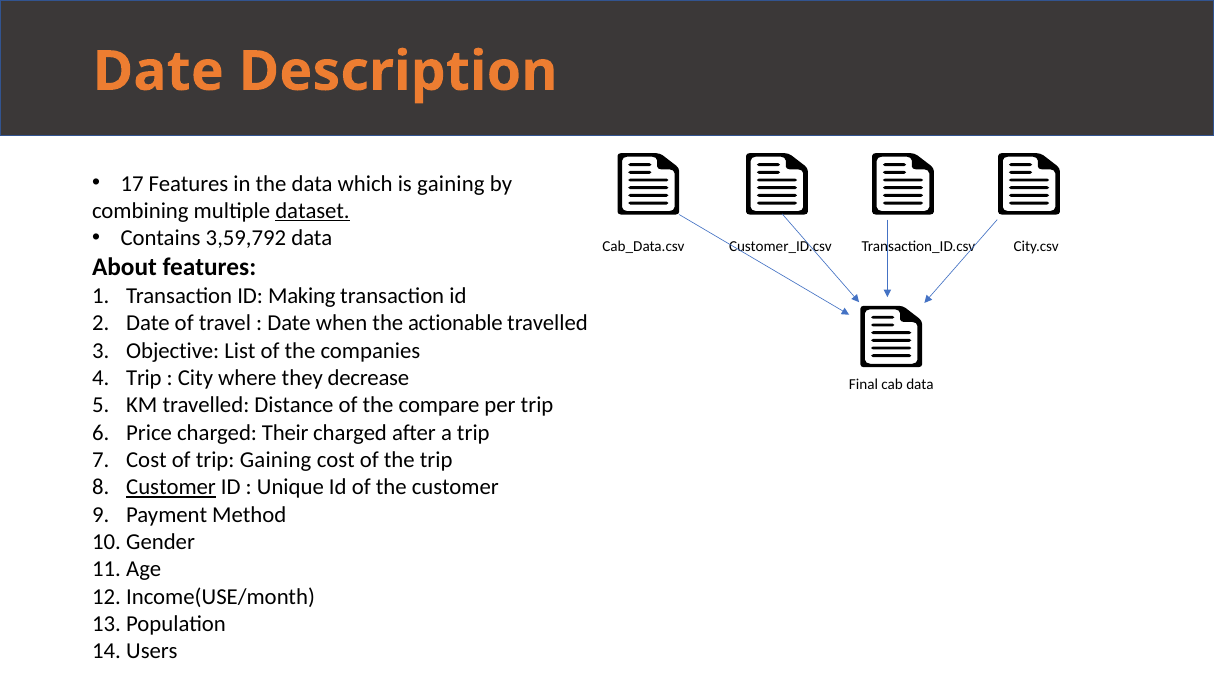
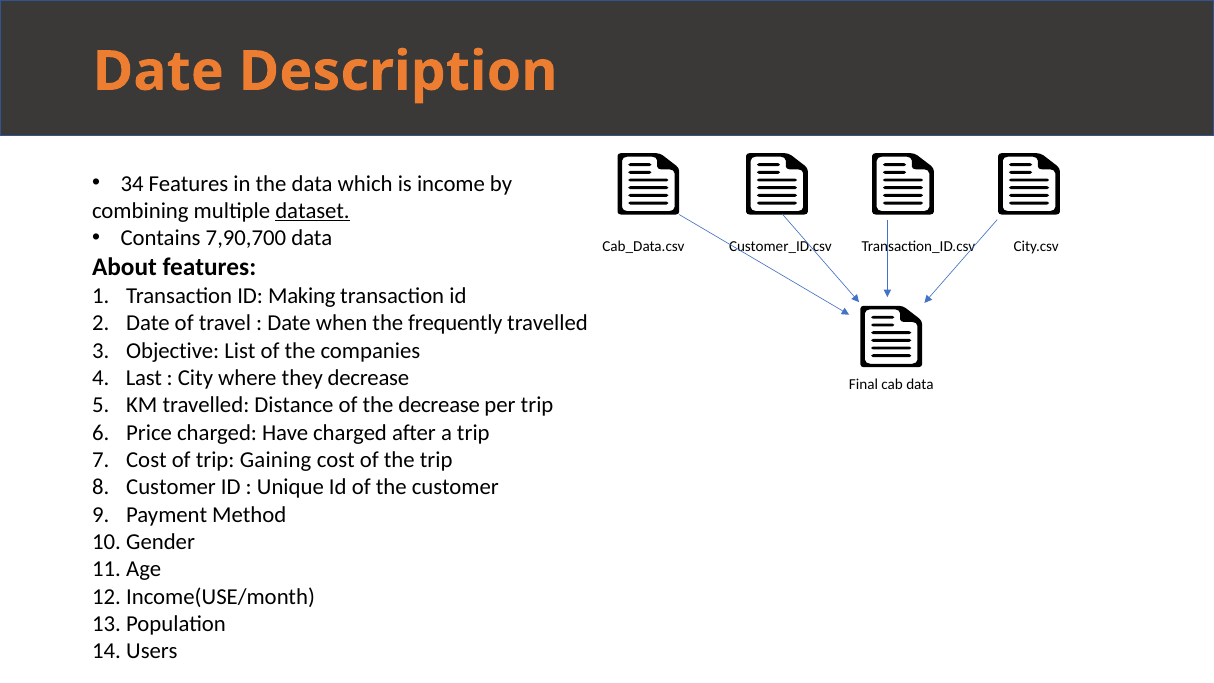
17: 17 -> 34 (132, 184)
is gaining: gaining -> income (451, 184)
3,59,792: 3,59,792 -> 7,90,700 (246, 238)
actionable: actionable -> frequently (455, 323)
Trip: Trip -> Last (144, 378)
the compare: compare -> decrease (439, 405)
Their: Their -> Have (285, 432)
Customer underline: present -> none (171, 487)
